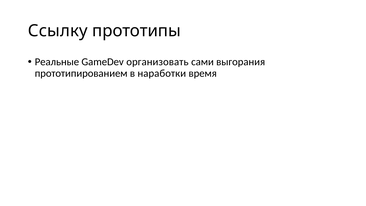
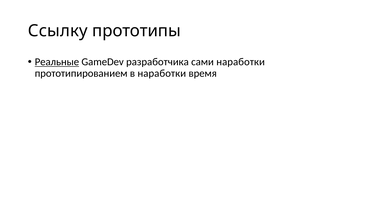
Реальные underline: none -> present (57, 62)
организовать: организовать -> разработчика (157, 62)
сами выгорания: выгорания -> наработки (241, 62)
